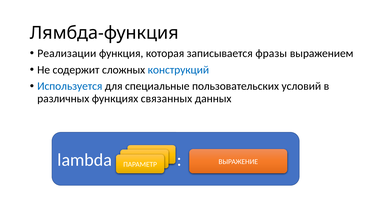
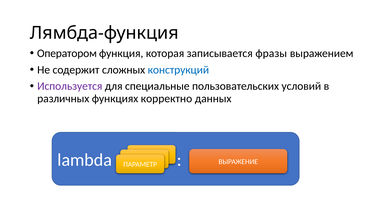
Реализации: Реализации -> Оператором (67, 54)
Используется colour: blue -> purple (70, 86)
связанных: связанных -> корректно (166, 99)
